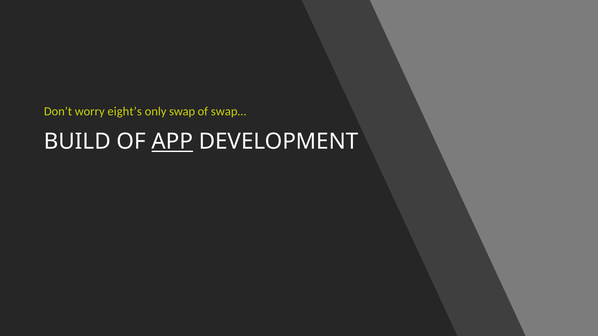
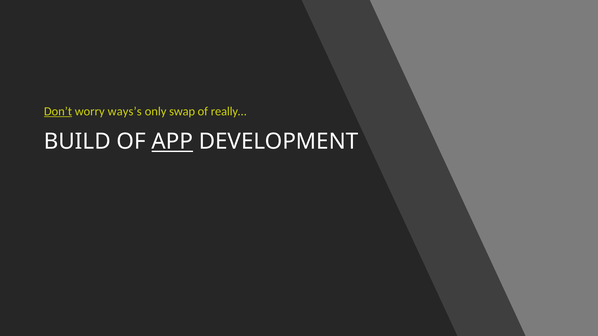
Don’t underline: none -> present (58, 111)
eight’s: eight’s -> ways’s (125, 111)
swap…: swap… -> really… (229, 111)
